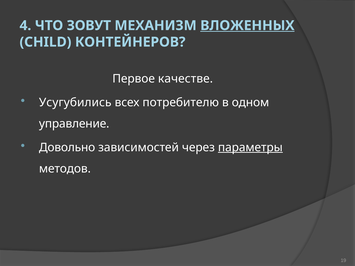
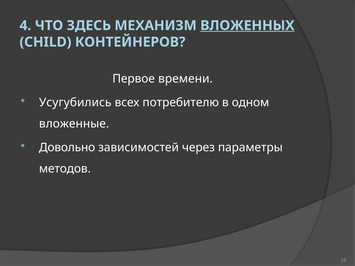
ЗОВУТ: ЗОВУТ -> ЗДЕСЬ (89, 26)
качестве: качестве -> времени (185, 79)
управление: управление -> вложенные (74, 124)
параметры underline: present -> none (250, 148)
